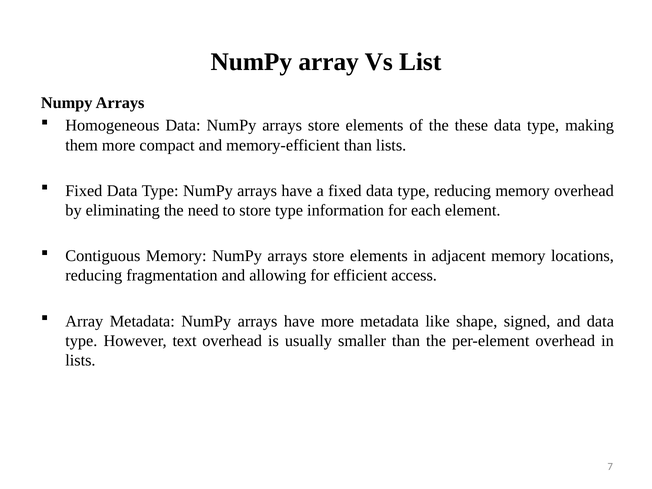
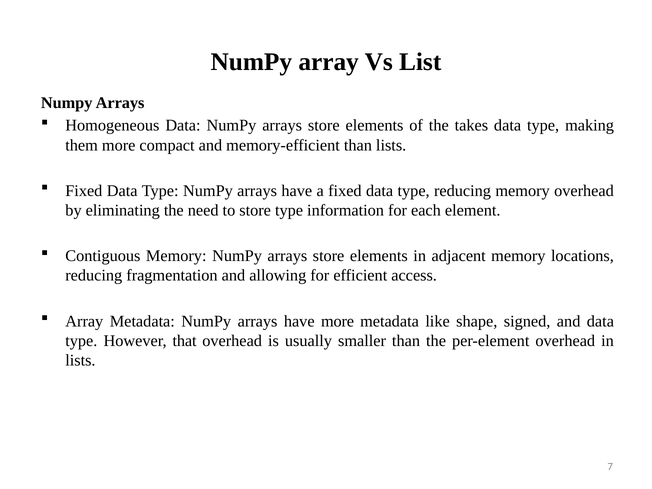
these: these -> takes (471, 126)
text: text -> that (185, 341)
